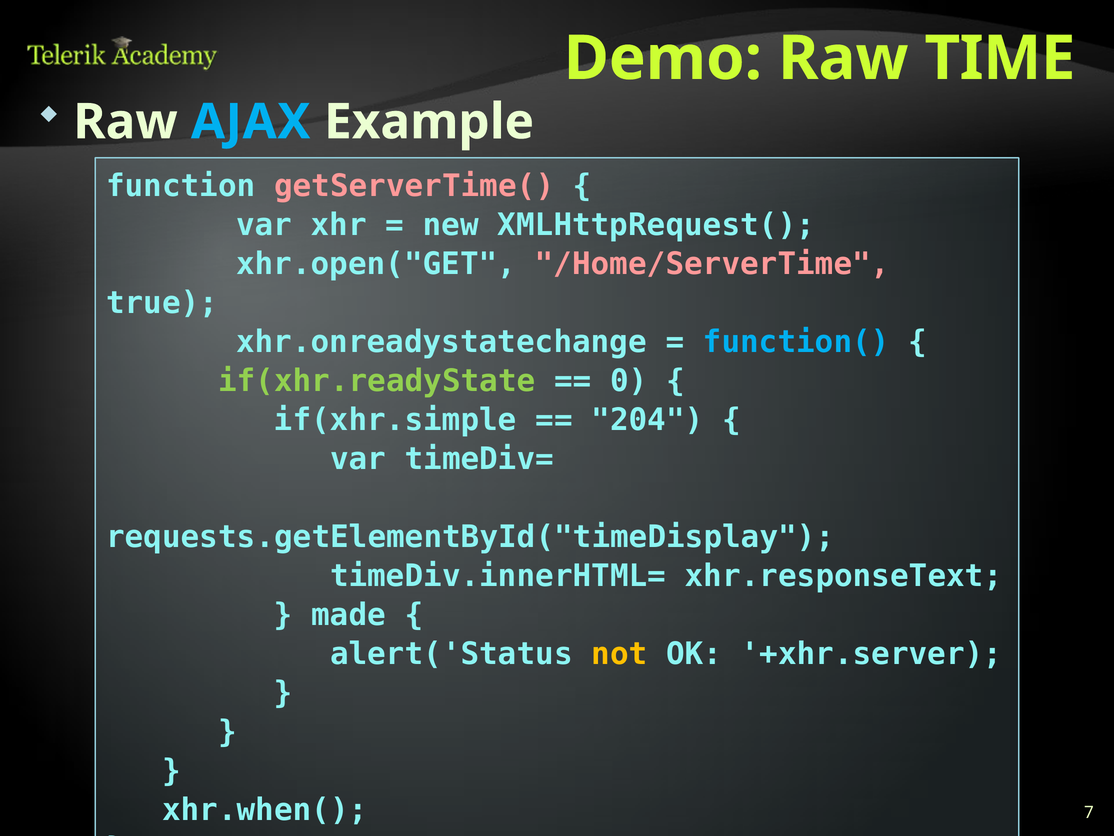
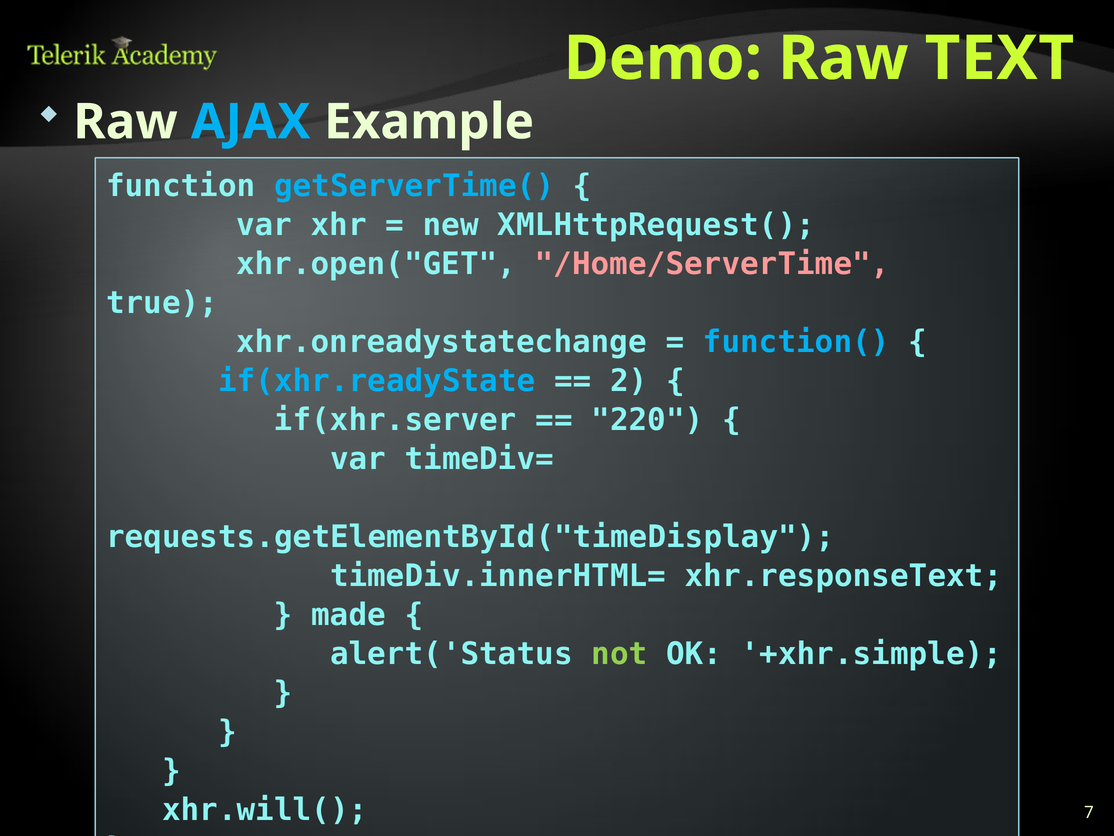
TIME: TIME -> TEXT (999, 58)
getServerTime( colour: pink -> light blue (414, 186)
if(xhr.readyState colour: light green -> light blue (377, 381)
0: 0 -> 2 (629, 381)
if(xhr.simple: if(xhr.simple -> if(xhr.server (395, 420)
204: 204 -> 220 (647, 420)
not colour: yellow -> light green (619, 654)
+xhr.server: +xhr.server -> +xhr.simple (871, 654)
xhr.when(: xhr.when( -> xhr.will( (265, 810)
